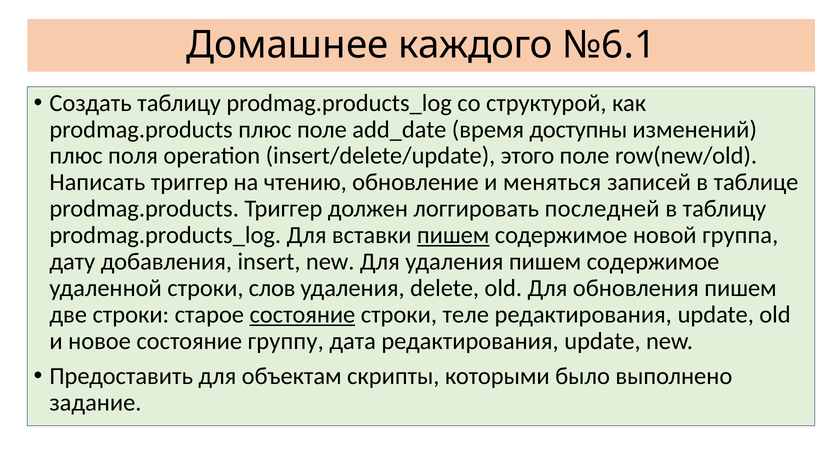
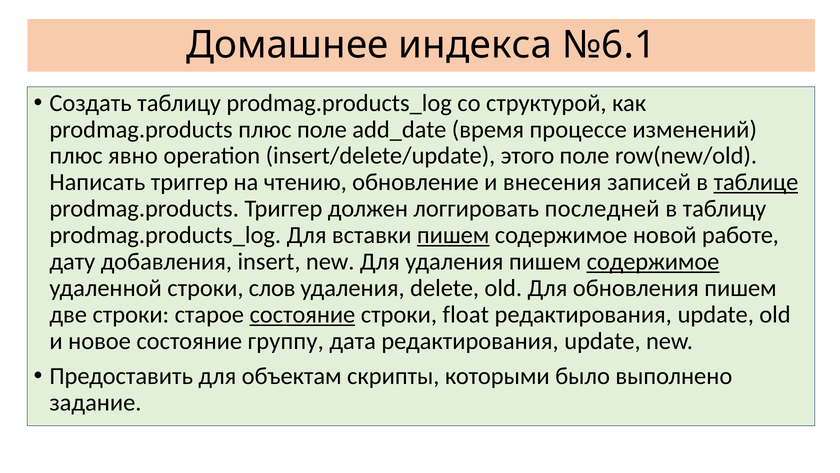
каждого: каждого -> индекса (475, 45)
доступны: доступны -> процессе (578, 129)
поля: поля -> явно (133, 156)
меняться: меняться -> внесения (552, 182)
таблице underline: none -> present (756, 182)
группа: группа -> работе (740, 235)
содержимое underline: none -> present (653, 261)
теле: теле -> float (466, 314)
